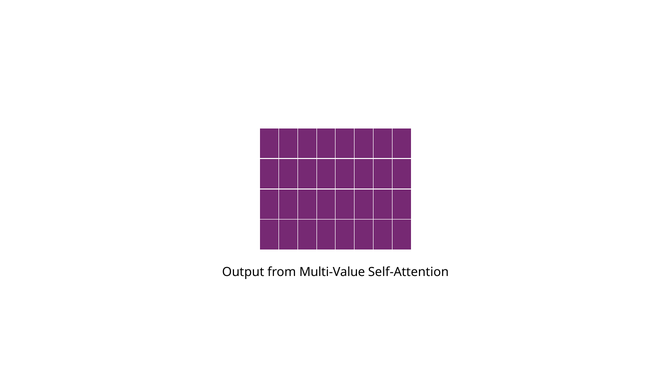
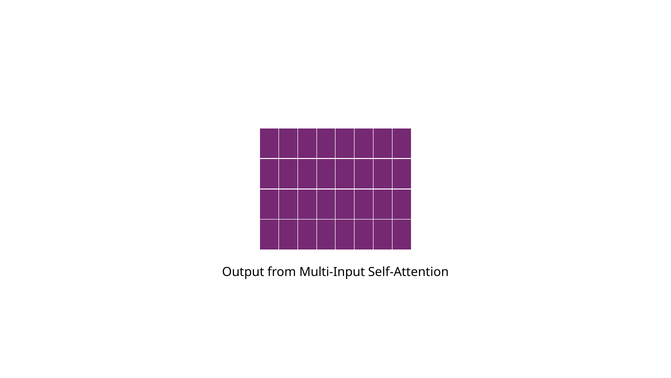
Multi-Value: Multi-Value -> Multi-Input (332, 272)
